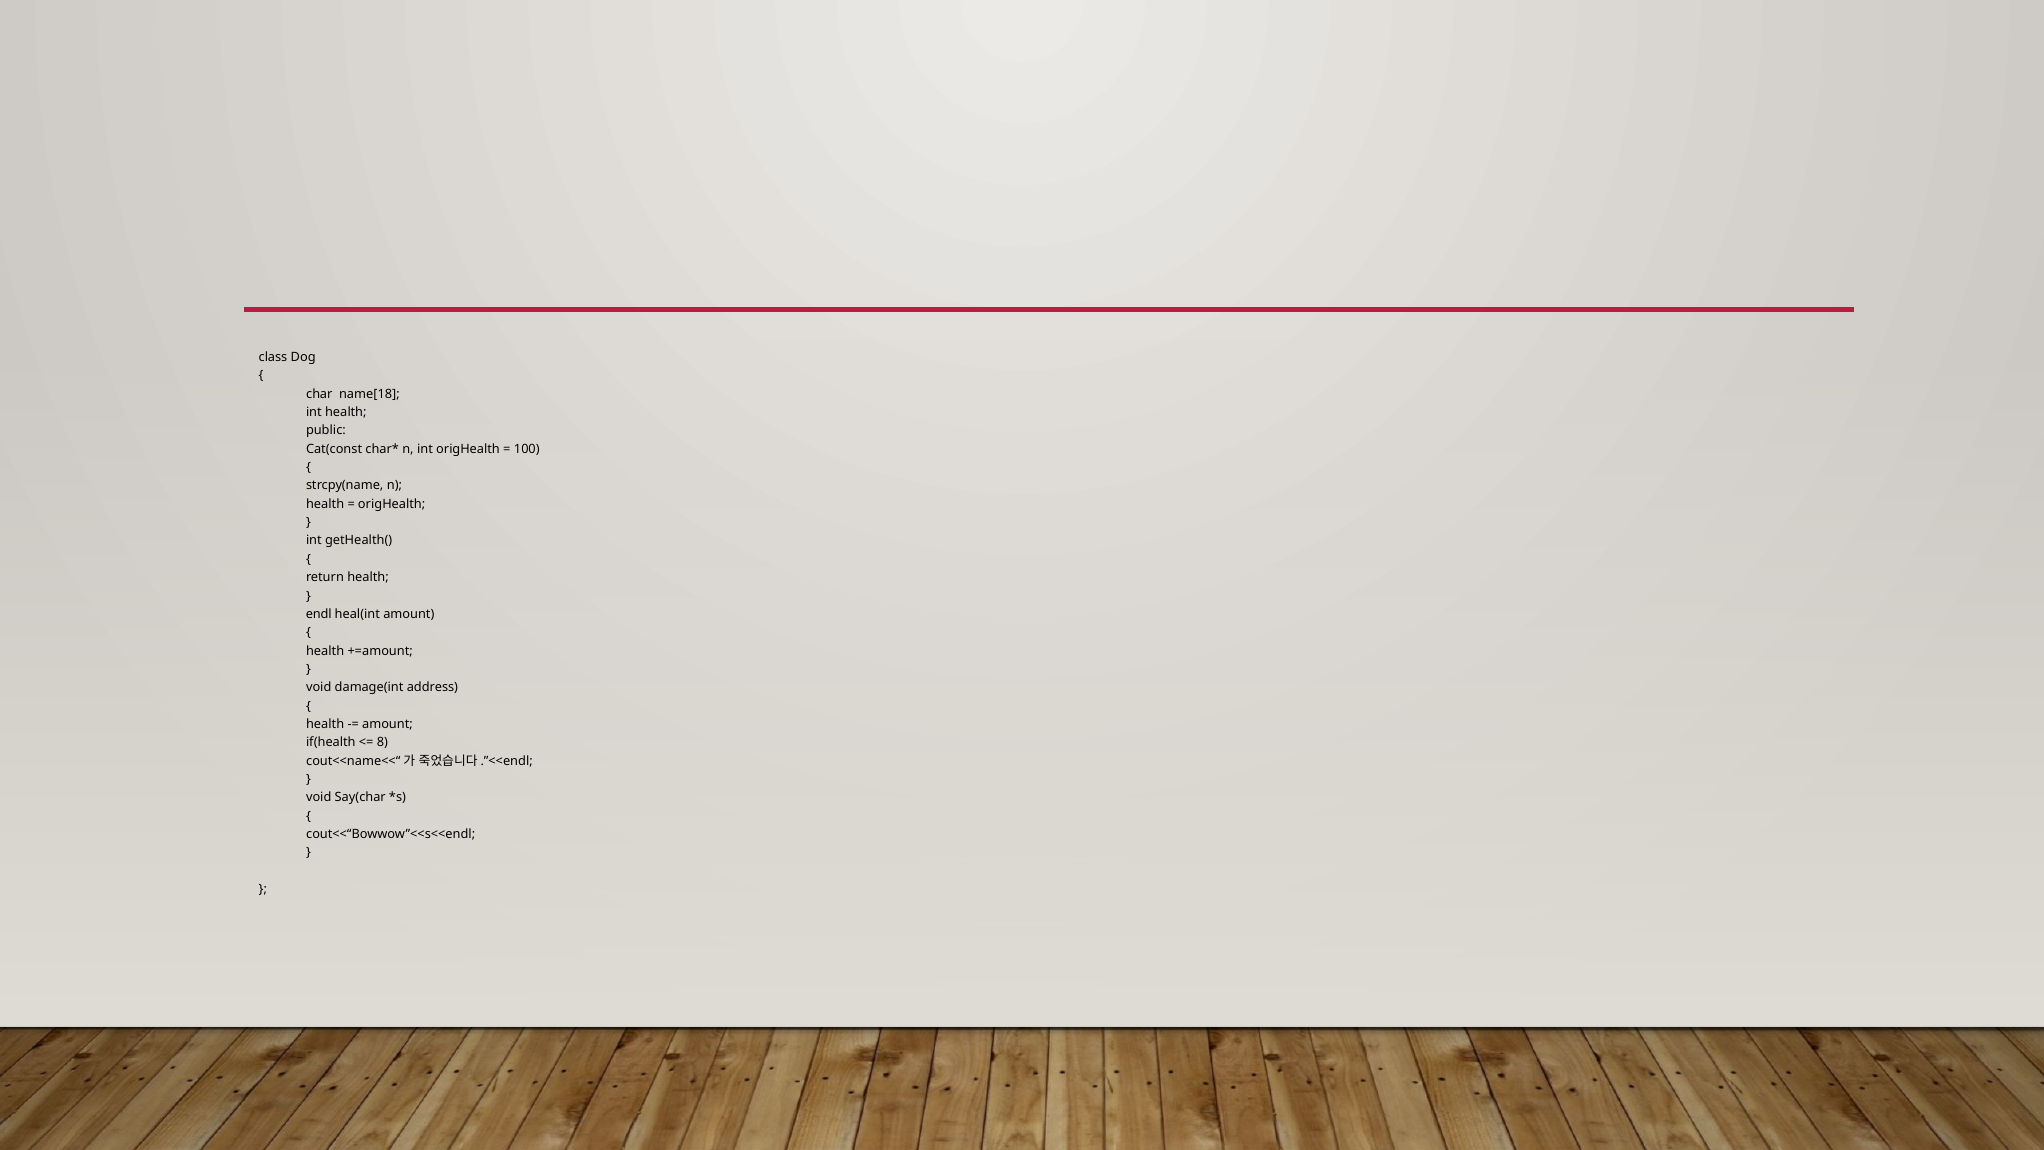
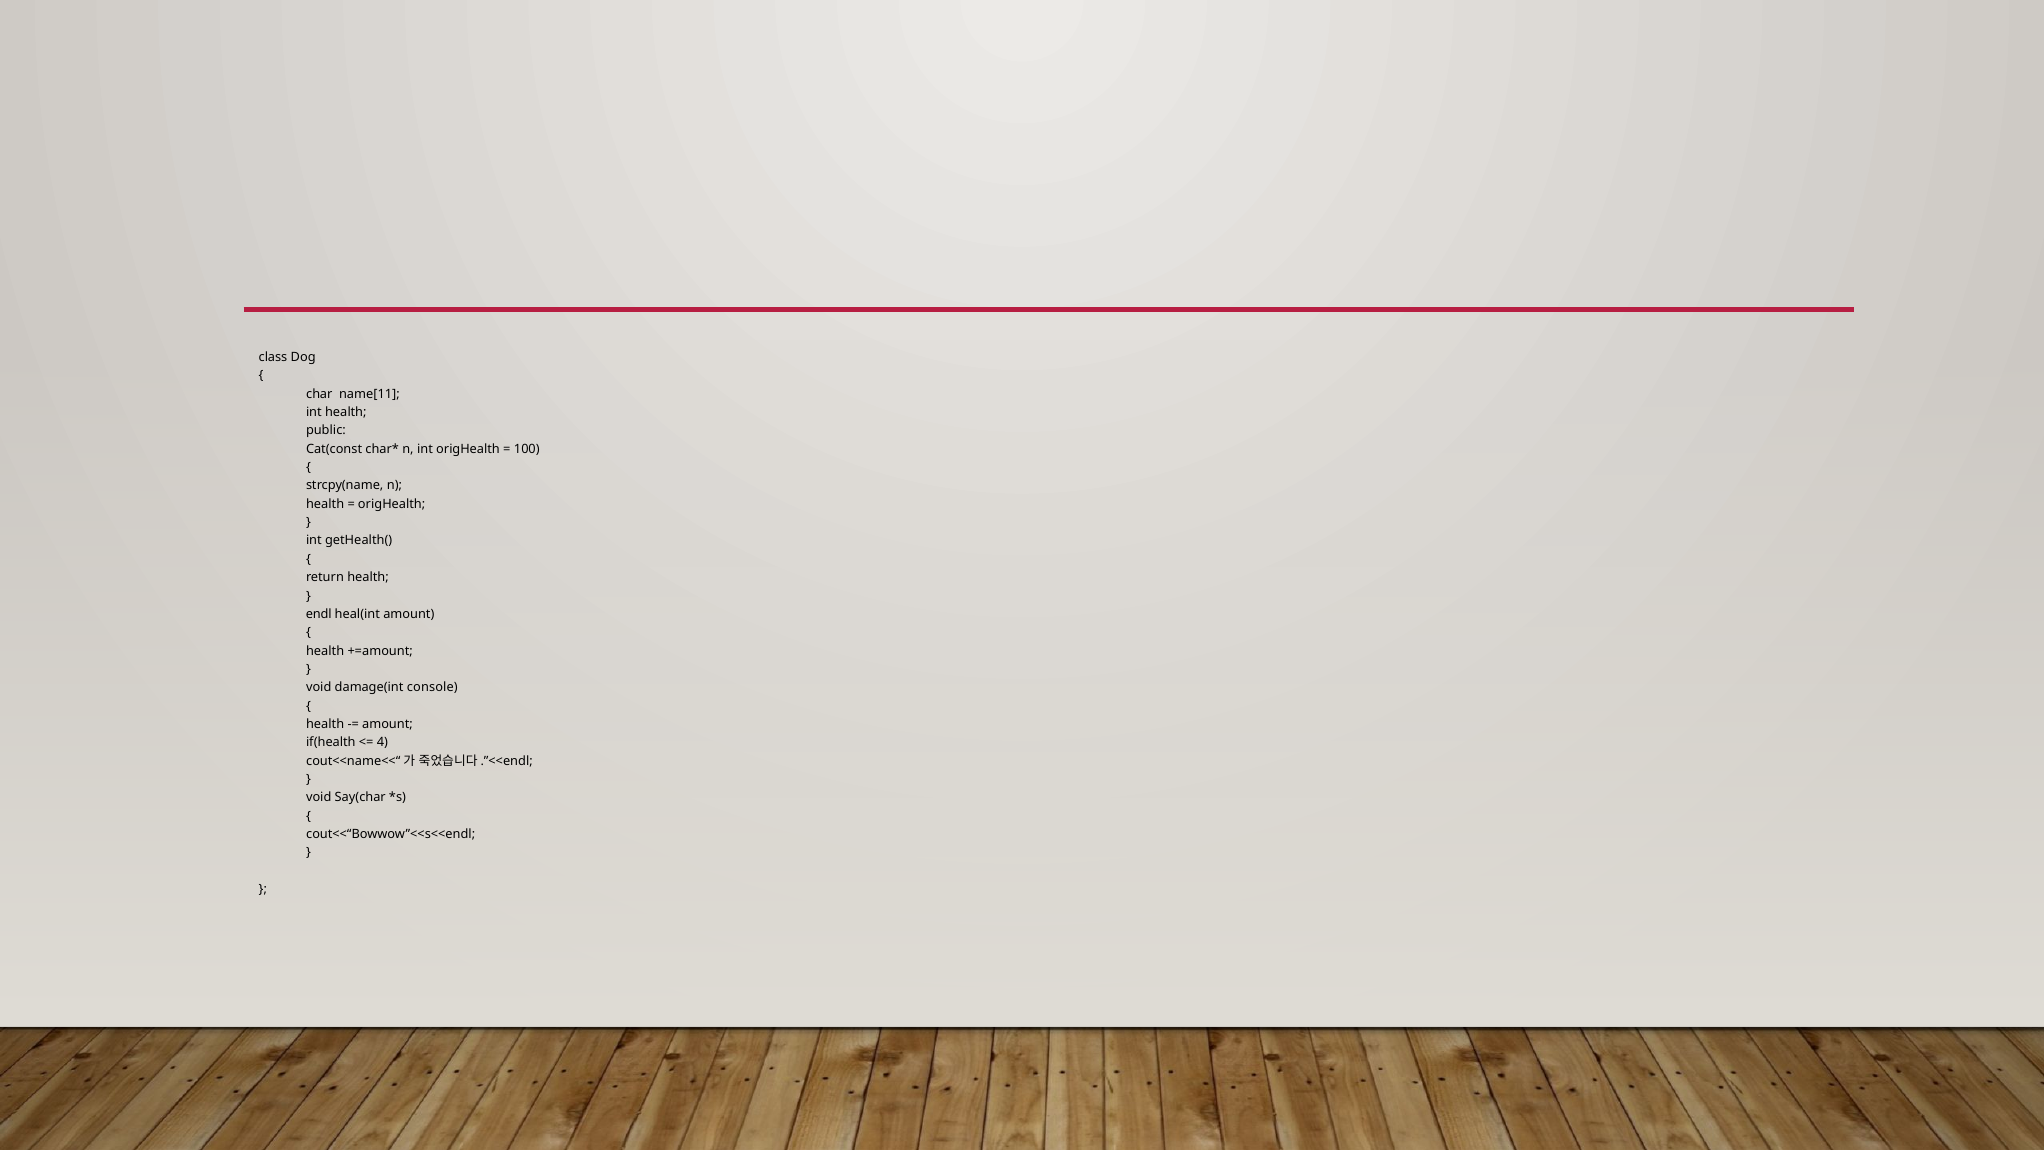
name[18: name[18 -> name[11 (369, 394)
address: address -> console (432, 687)
8: 8 -> 4 (382, 742)
